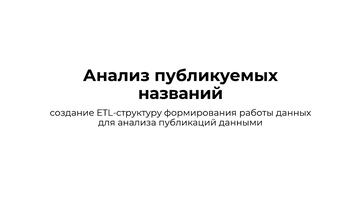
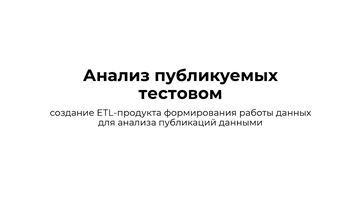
названий: названий -> тестовом (180, 94)
ETL-структуру: ETL-структуру -> ETL-продукта (129, 113)
